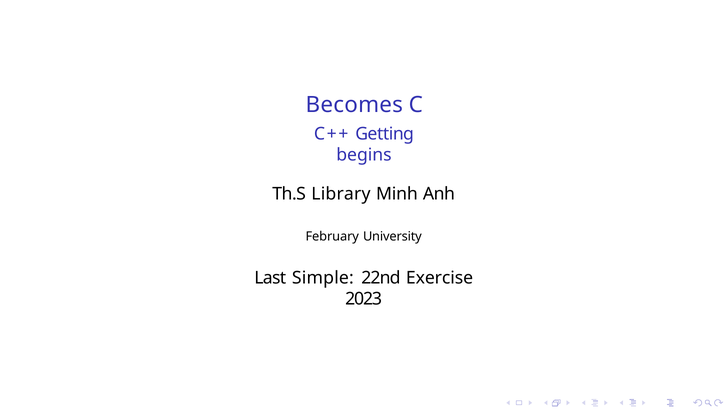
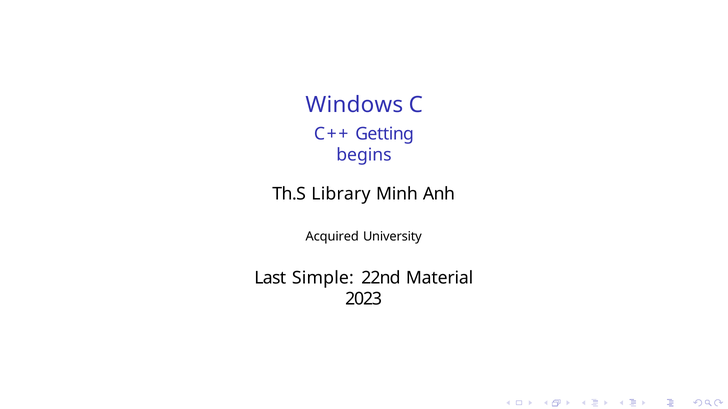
Becomes: Becomes -> Windows (354, 105)
February: February -> Acquired (332, 237)
Exercise: Exercise -> Material (440, 278)
